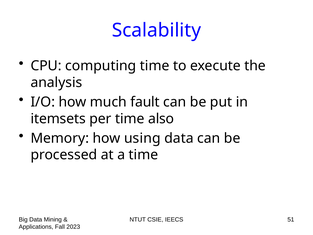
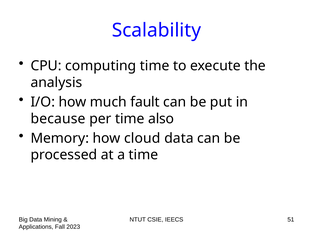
itemsets: itemsets -> because (58, 119)
using: using -> cloud (142, 138)
